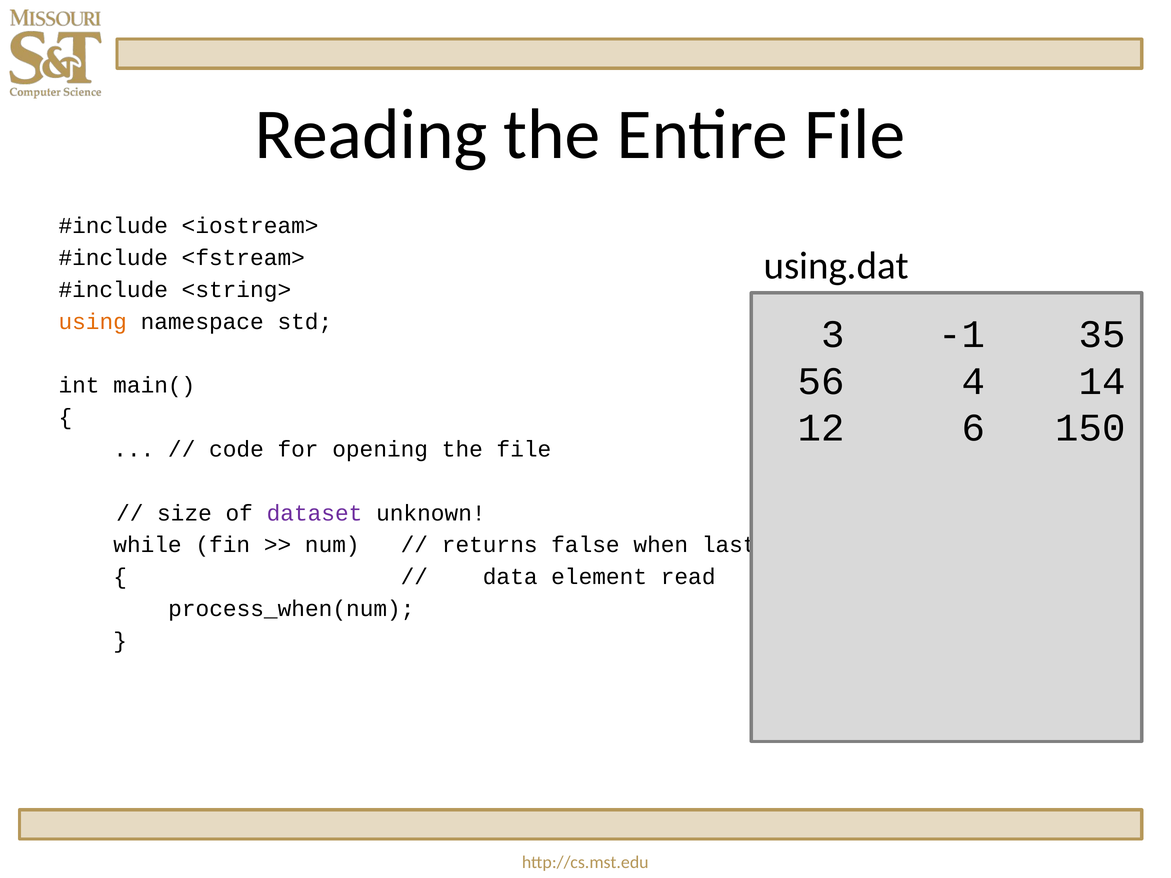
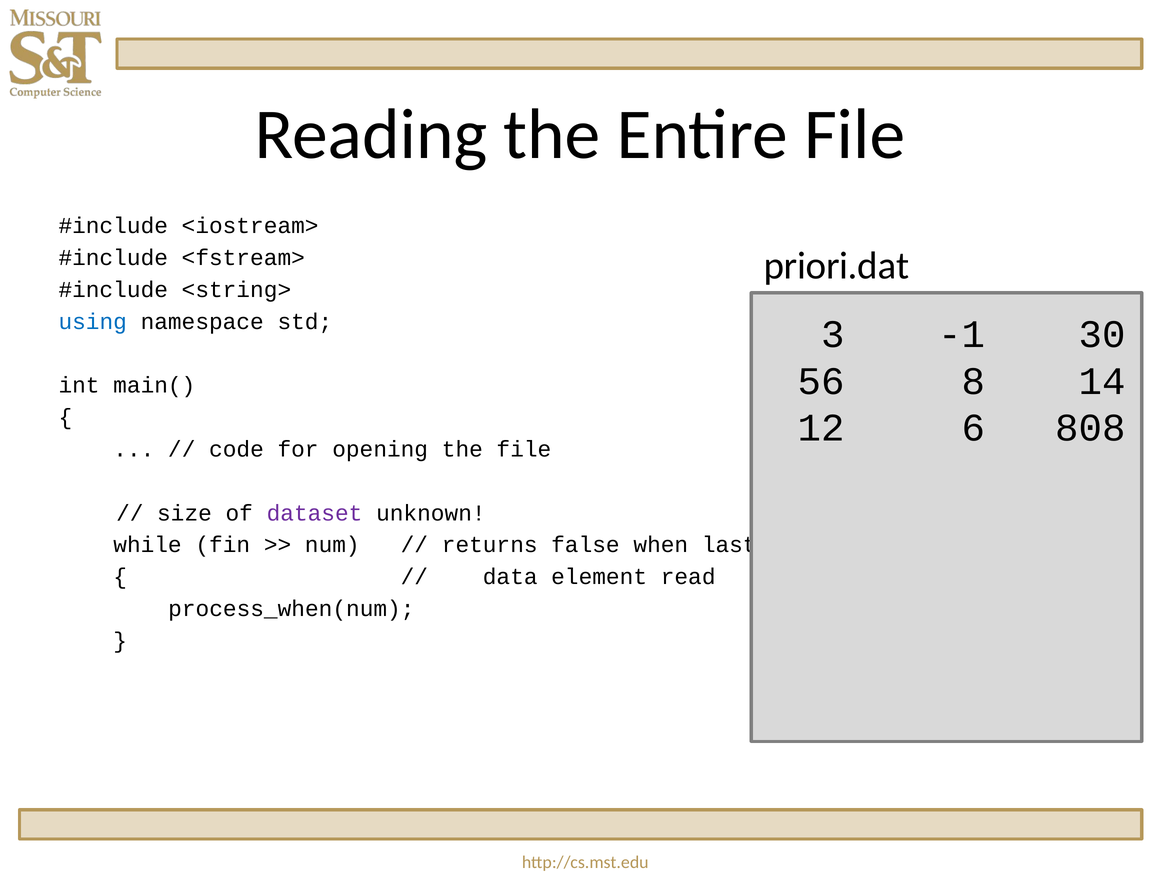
using.dat: using.dat -> priori.dat (836, 266)
using colour: orange -> blue (93, 322)
35: 35 -> 30 (1102, 334)
4: 4 -> 8 (973, 381)
150: 150 -> 808 (1091, 428)
